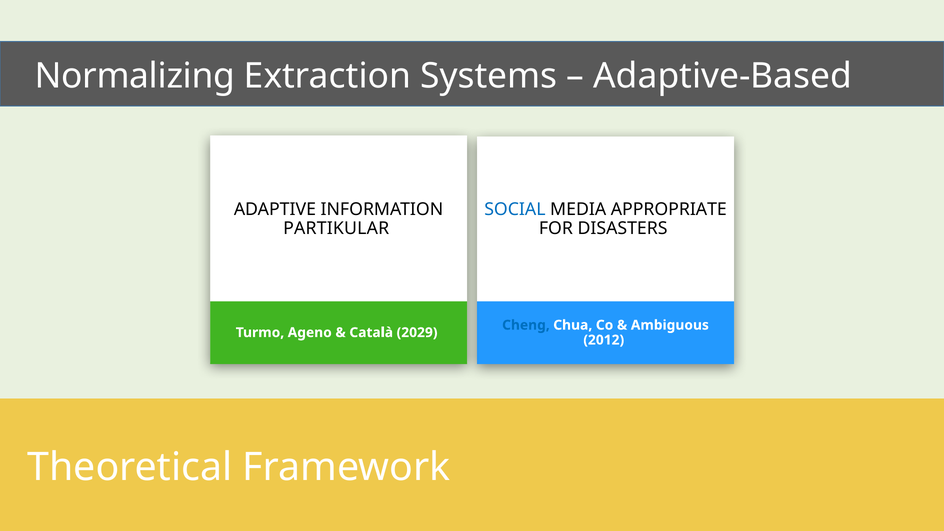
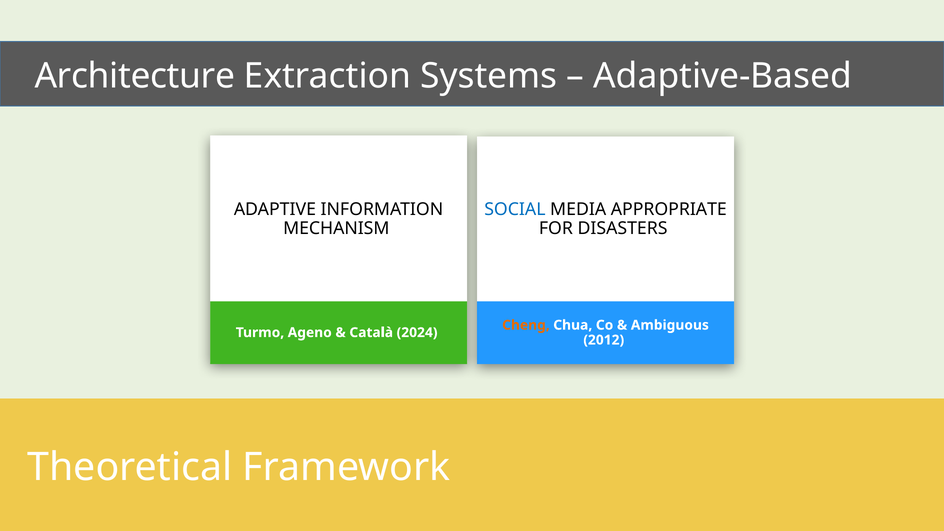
Normalizing: Normalizing -> Architecture (135, 76)
PARTIKULAR: PARTIKULAR -> MECHANISM (336, 228)
Cheng colour: blue -> orange (526, 325)
2029: 2029 -> 2024 (417, 333)
